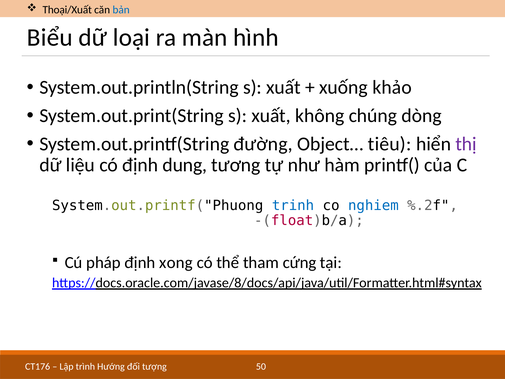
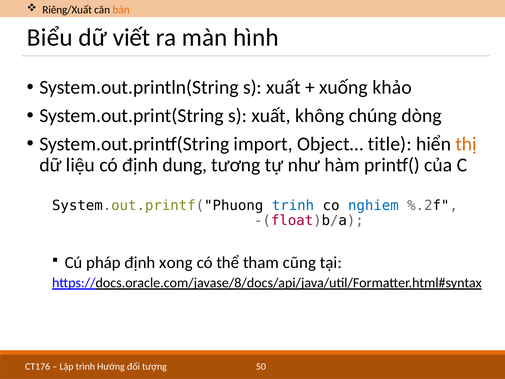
Thoại/Xuất: Thoại/Xuất -> Riêng/Xuất (67, 10)
bản colour: blue -> orange (121, 10)
loại: loại -> viết (132, 38)
đường: đường -> import (263, 144)
tiêu: tiêu -> title (390, 144)
thị colour: purple -> orange (466, 144)
cứng: cứng -> cũng (299, 262)
